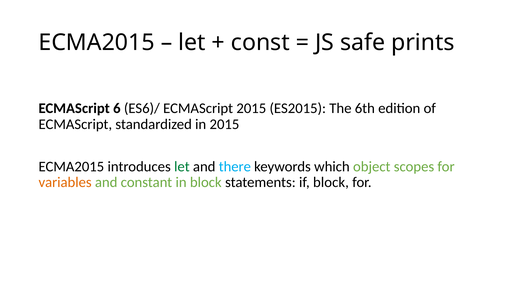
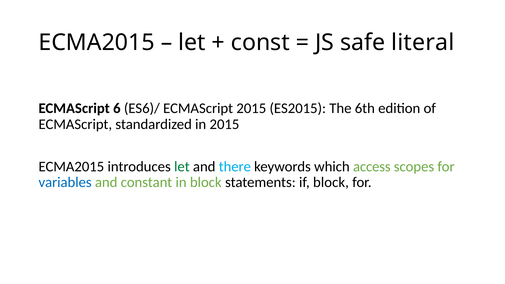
prints: prints -> literal (423, 42)
object: object -> access (372, 167)
variables colour: orange -> blue (65, 182)
